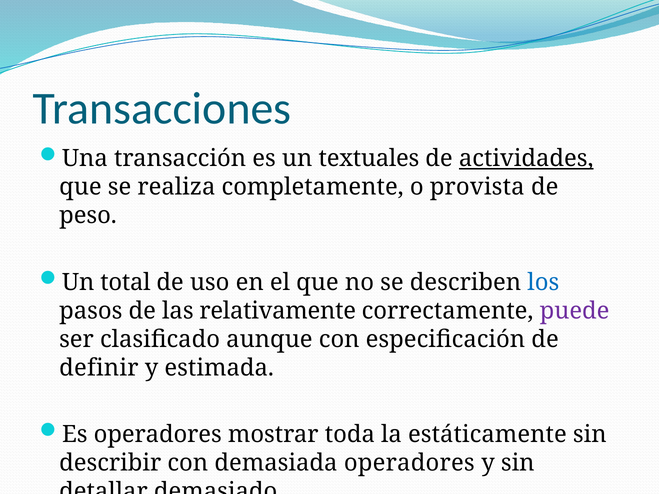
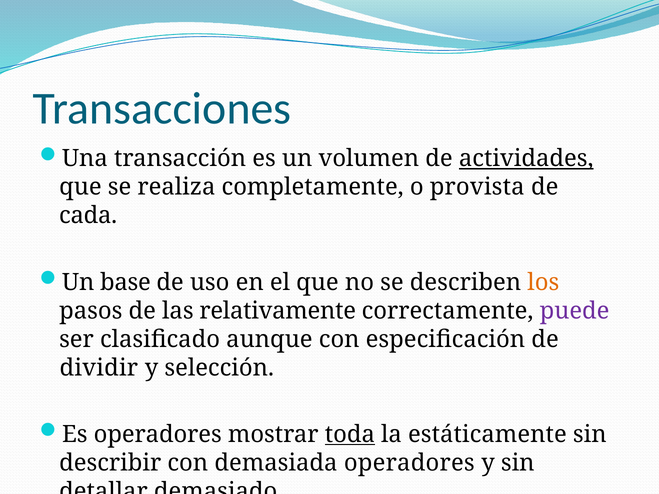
textuales: textuales -> volumen (369, 159)
peso: peso -> cada (88, 216)
total: total -> base (125, 282)
los colour: blue -> orange (543, 282)
definir: definir -> dividir (99, 368)
estimada: estimada -> selección (219, 368)
toda underline: none -> present (350, 435)
